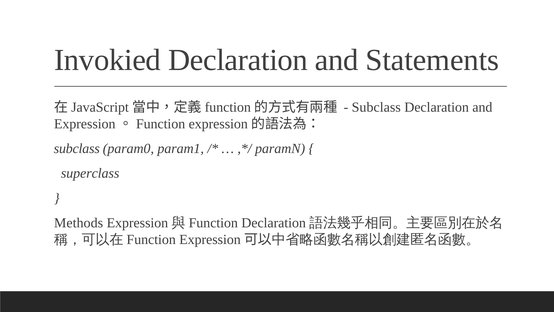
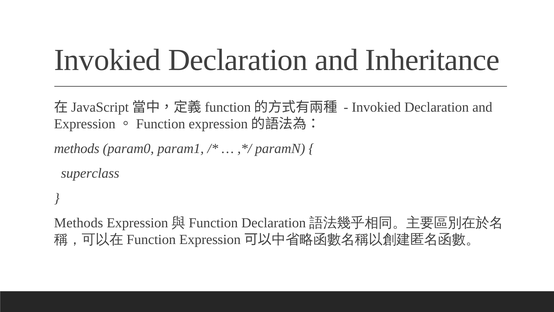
Statements: Statements -> Inheritance (432, 60)
Subclass: Subclass -> Invokied (376, 107)
subclass: subclass -> methods (77, 148)
